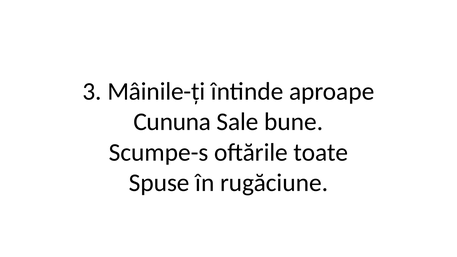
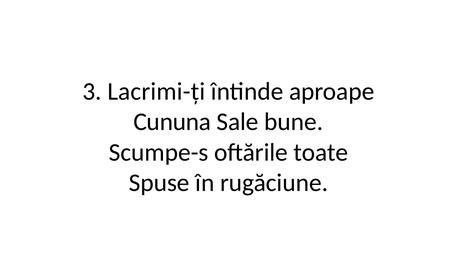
Mâinile-ți: Mâinile-ți -> Lacrimi-ți (156, 91)
